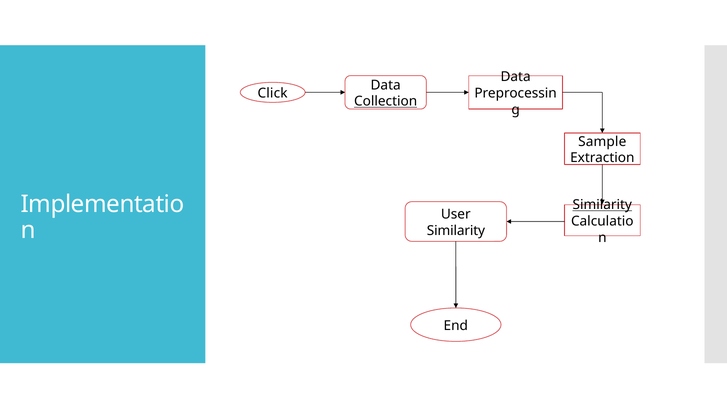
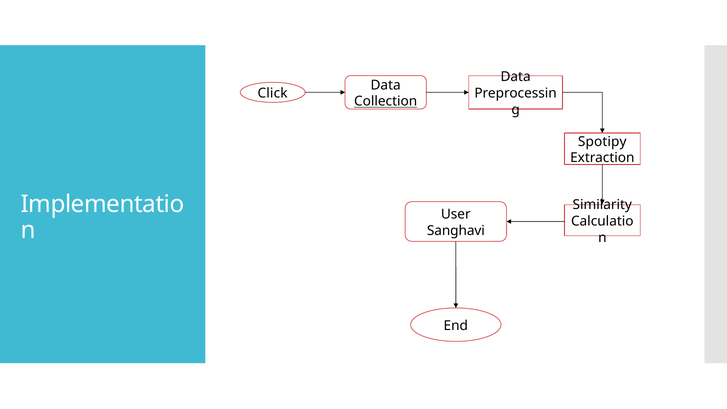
Sample: Sample -> Spotipy (602, 142)
Similarity underline: present -> none (602, 205)
Similarity: Similarity -> Sanghavi (456, 231)
